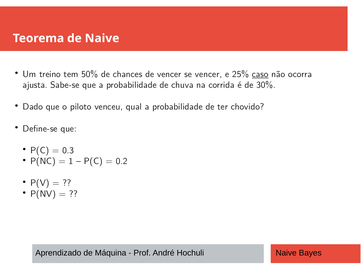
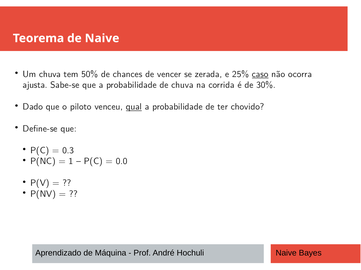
Um treino: treino -> chuva (50, 74)
se vencer: vencer -> zerada (208, 74)
qual underline: none -> present (134, 107)
0.2: 0.2 -> 0.0 (122, 162)
